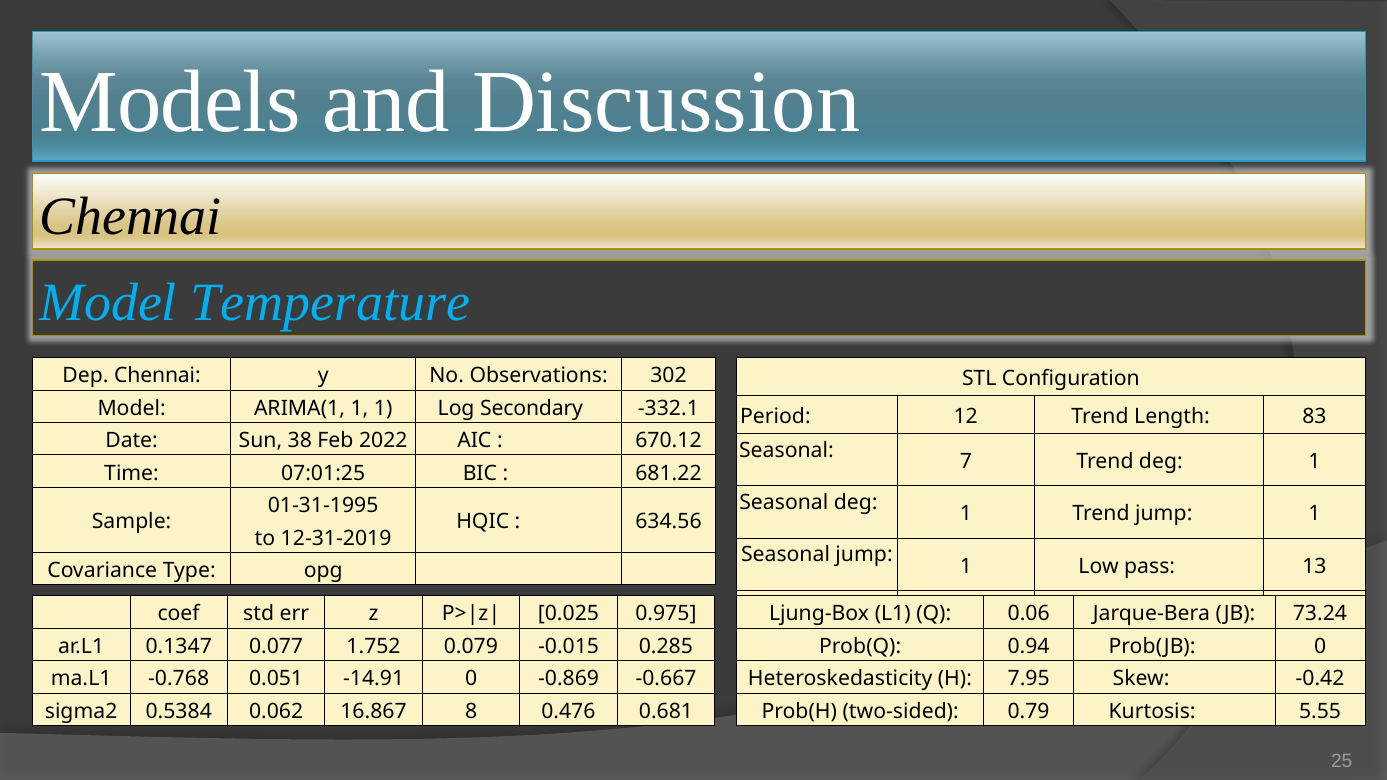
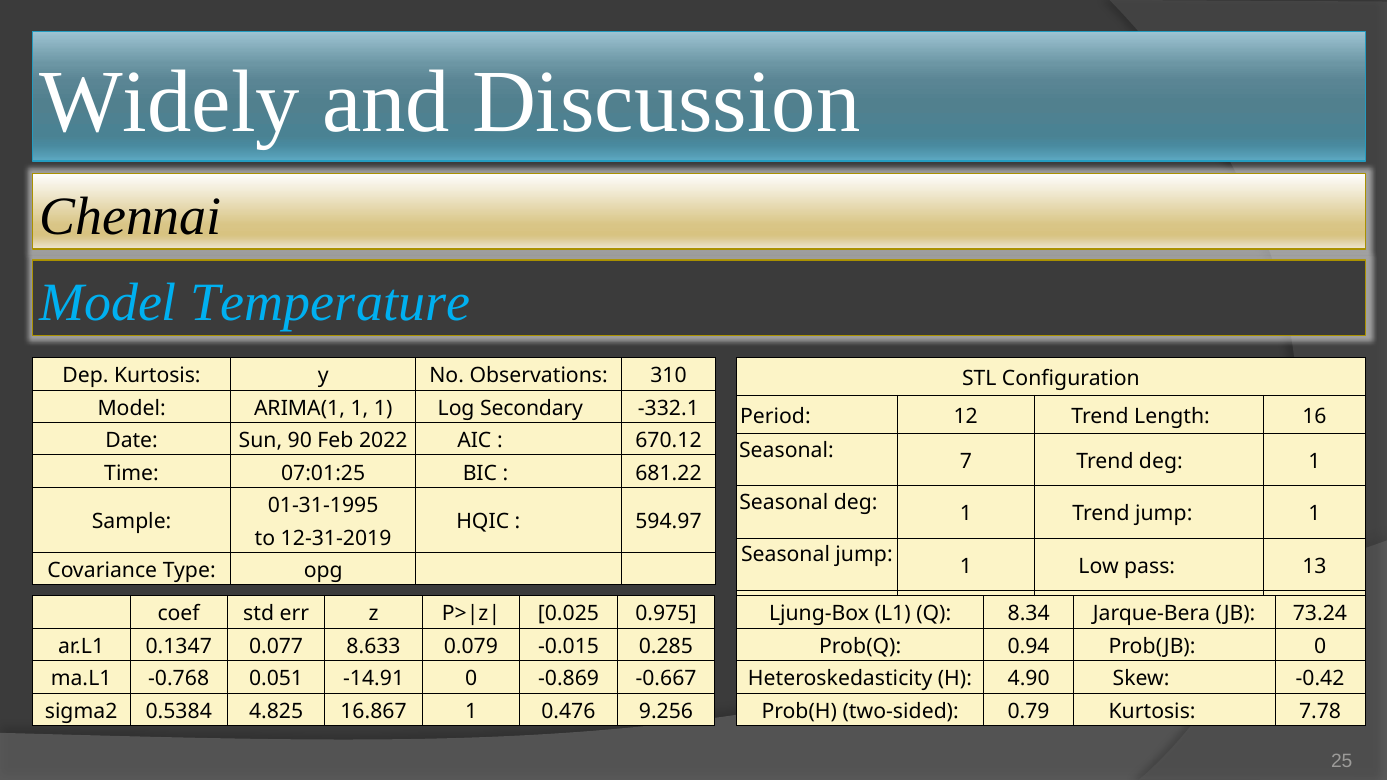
Models: Models -> Widely (170, 102)
Dep Chennai: Chennai -> Kurtosis (157, 376)
302: 302 -> 310 (668, 376)
83: 83 -> 16 (1314, 416)
38: 38 -> 90 (300, 441)
634.56: 634.56 -> 594.97 (668, 522)
0.06: 0.06 -> 8.34 (1029, 614)
1.752: 1.752 -> 8.633 (374, 647)
7.95: 7.95 -> 4.90 (1029, 679)
0.062: 0.062 -> 4.825 (276, 712)
16.867 8: 8 -> 1 (471, 712)
0.681: 0.681 -> 9.256 (666, 712)
5.55: 5.55 -> 7.78 (1320, 712)
